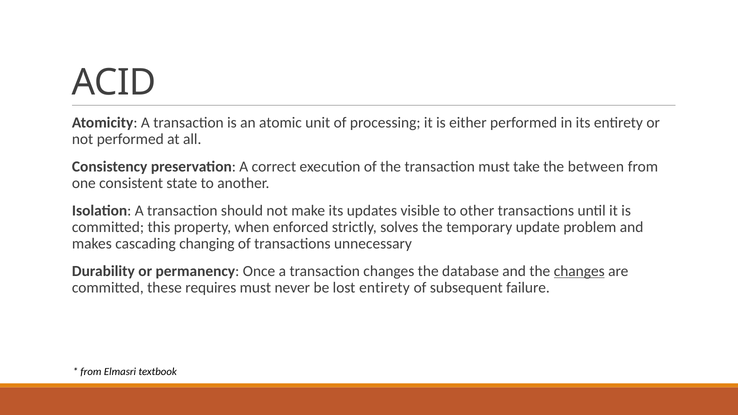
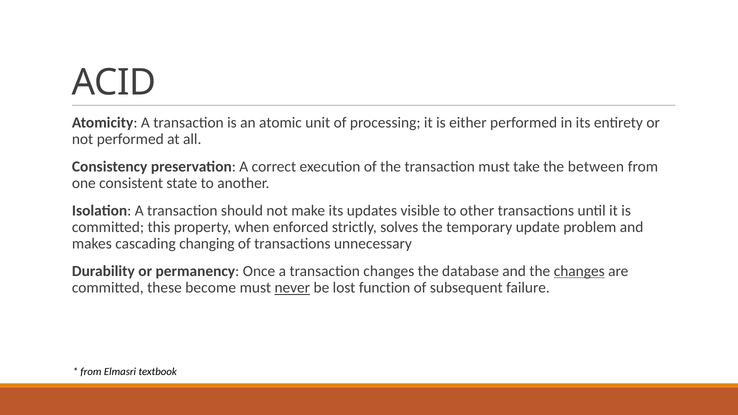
requires: requires -> become (211, 288)
never underline: none -> present (292, 288)
lost entirety: entirety -> function (385, 288)
